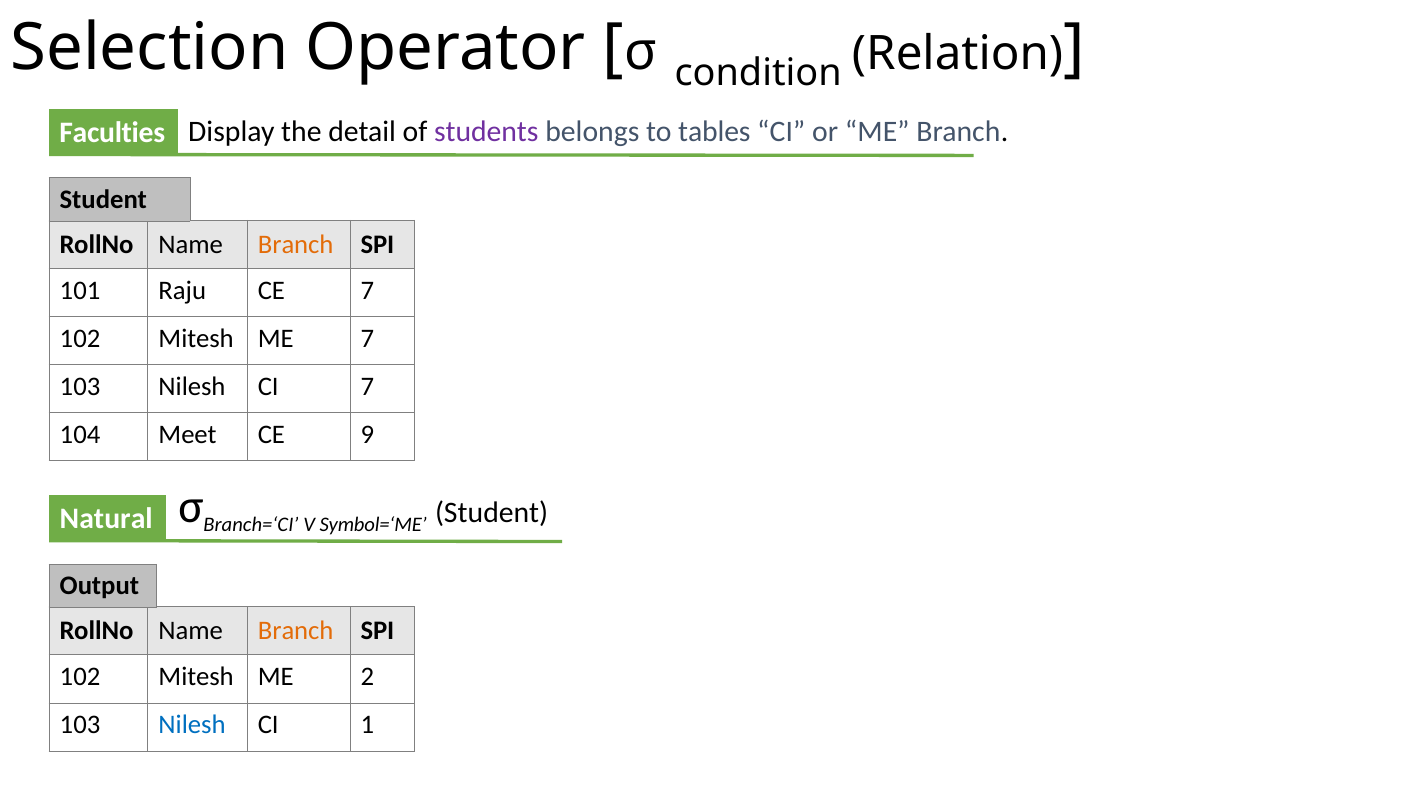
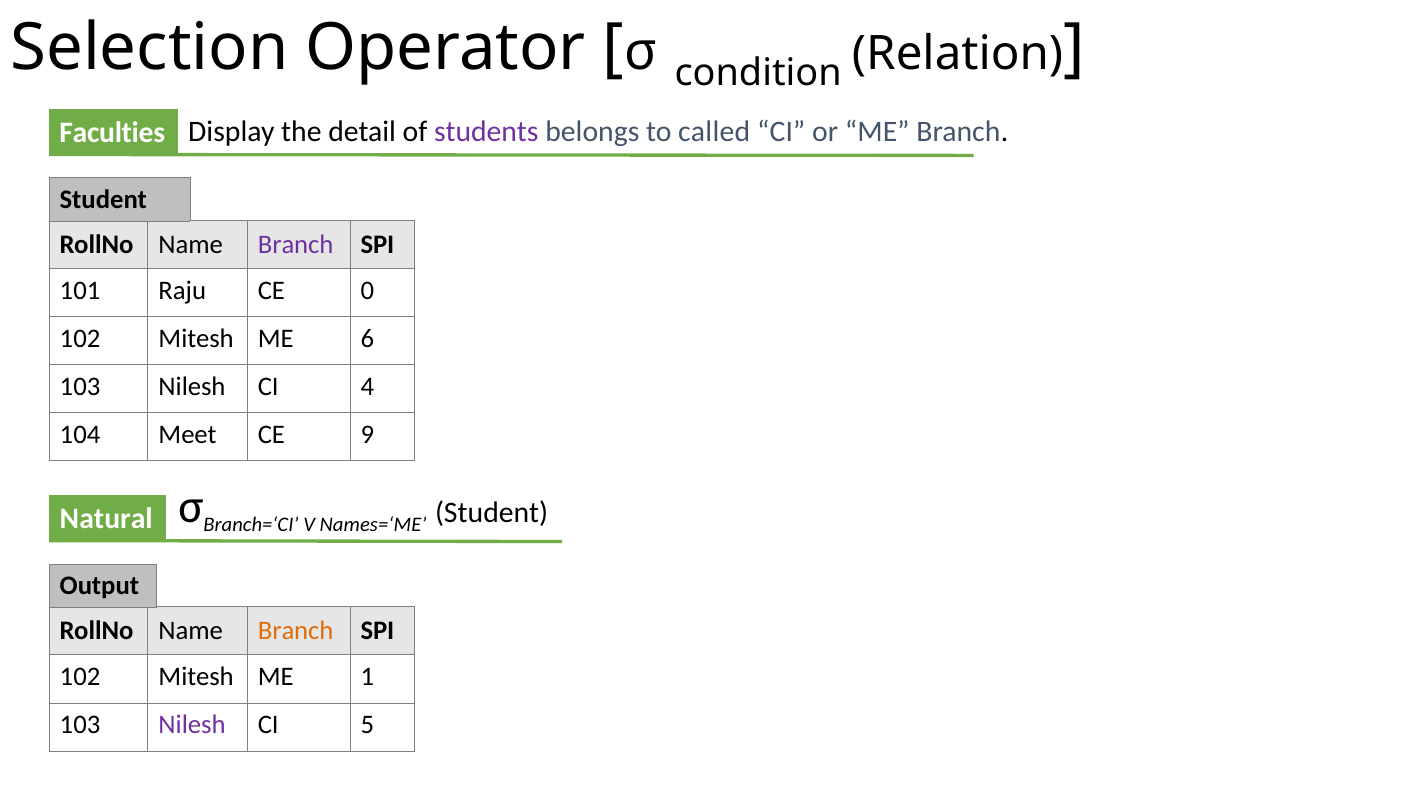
tables: tables -> called (714, 132)
Branch colour: orange -> purple (296, 244)
CE 7: 7 -> 0 (367, 290)
ME 7: 7 -> 6 (367, 338)
CI 7: 7 -> 4 (367, 386)
Symbol=‘ME: Symbol=‘ME -> Names=‘ME (373, 525)
2: 2 -> 1 (367, 676)
Nilesh colour: blue -> purple (192, 724)
1: 1 -> 5 (367, 724)
